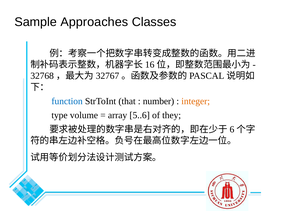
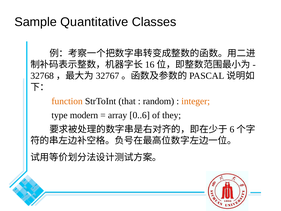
Approaches: Approaches -> Quantitative (94, 22)
function colour: blue -> orange (67, 101)
number: number -> random (159, 101)
volume: volume -> modern (84, 115)
5..6: 5..6 -> 0..6 (140, 115)
